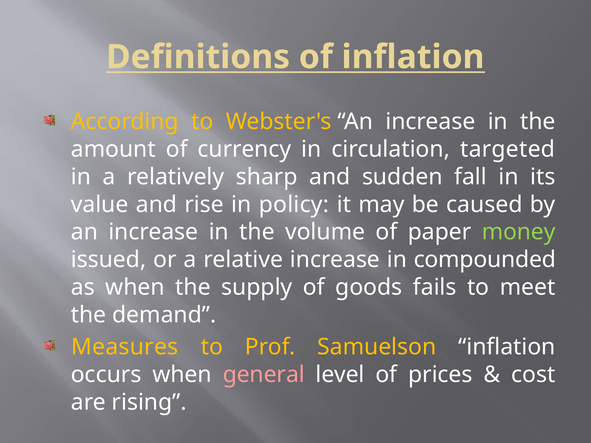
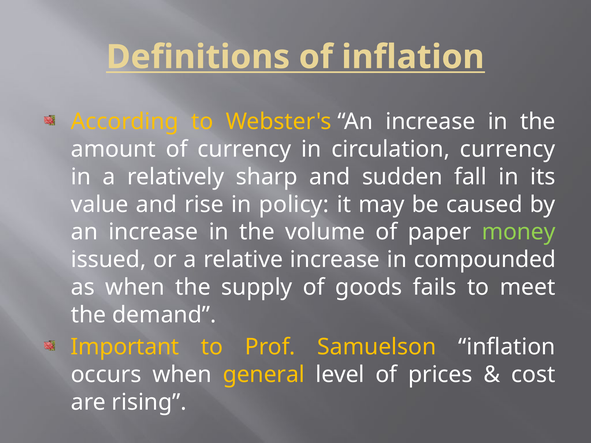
circulation targeted: targeted -> currency (508, 149)
Measures: Measures -> Important (125, 347)
general colour: pink -> yellow (264, 375)
